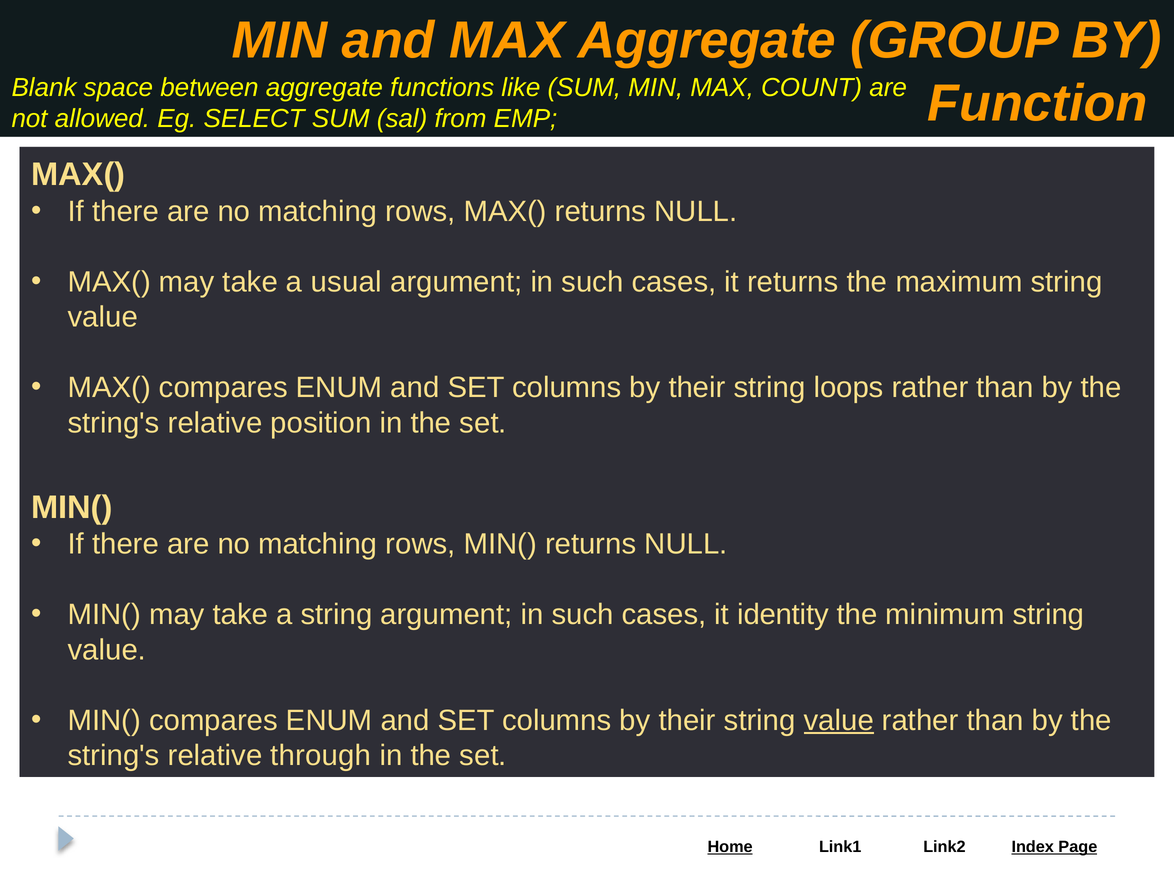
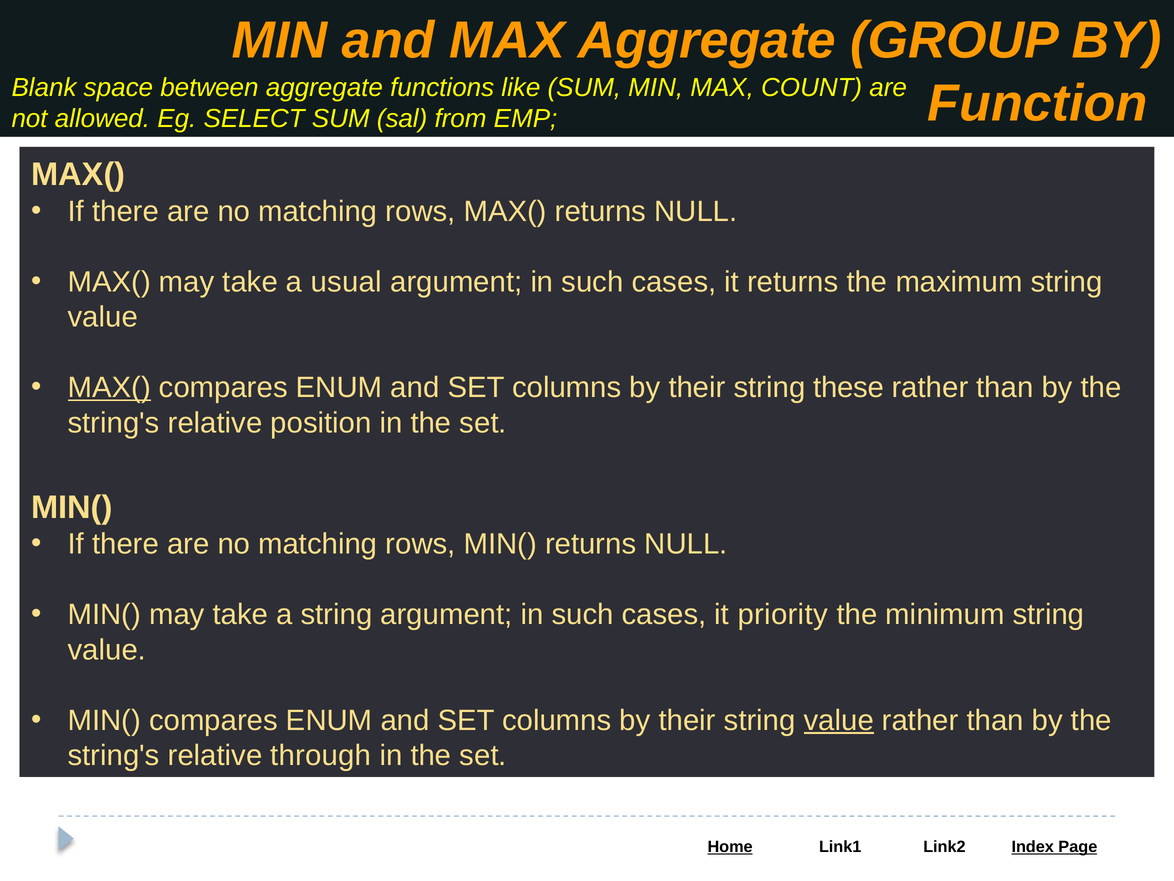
MAX( underline: none -> present (109, 387)
loops: loops -> these (849, 387)
identity: identity -> priority (783, 614)
